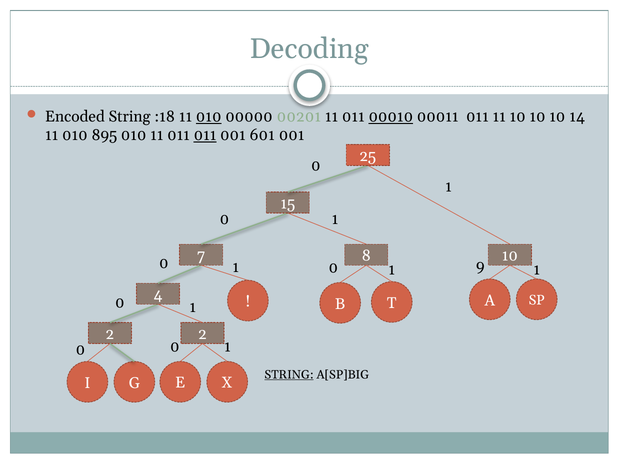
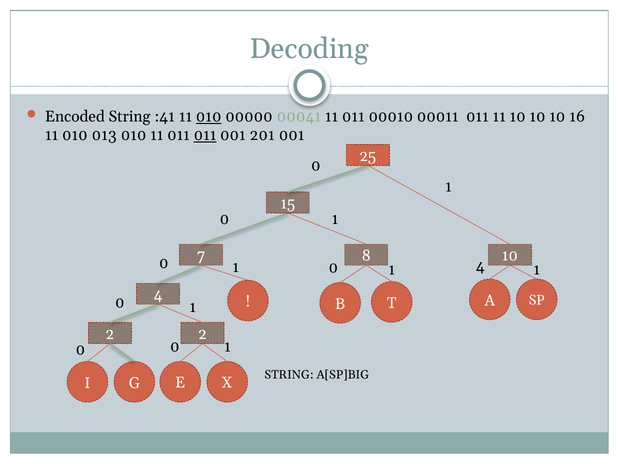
:18: :18 -> :41 (165, 117)
00201: 00201 -> 00041 (299, 117)
00010 underline: present -> none (391, 117)
14: 14 -> 16 (577, 117)
895: 895 -> 013 (104, 135)
601: 601 -> 201 (262, 135)
1 9: 9 -> 4 (480, 266)
STRING underline: present -> none (289, 375)
